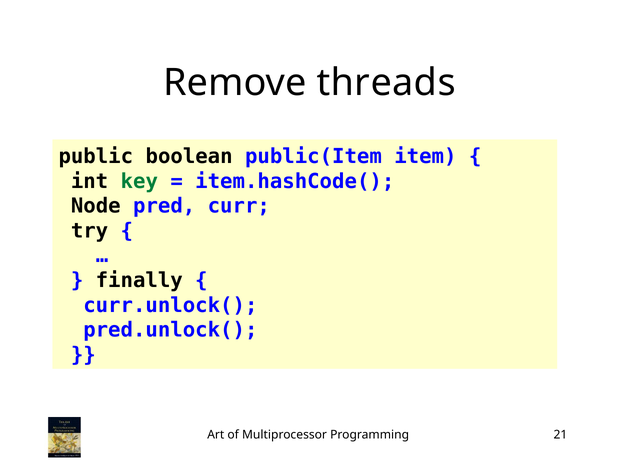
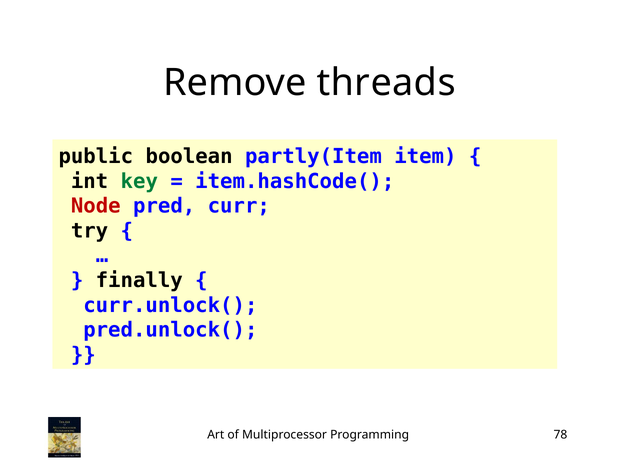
public(Item: public(Item -> partly(Item (313, 156)
Node colour: black -> red (96, 206)
21: 21 -> 78 (560, 435)
